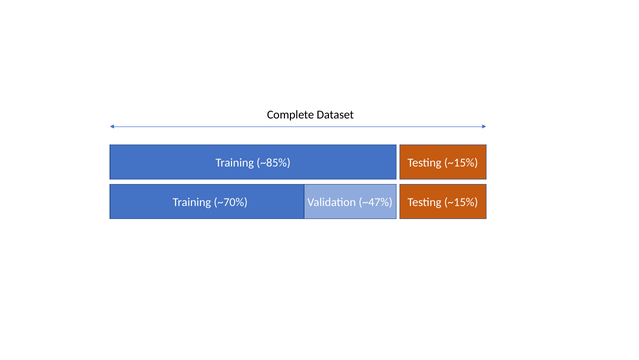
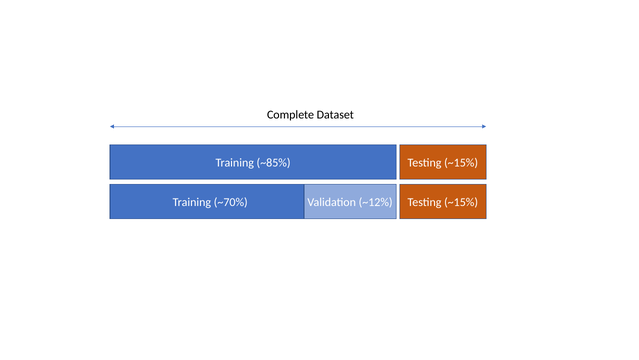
~47%: ~47% -> ~12% (376, 202)
